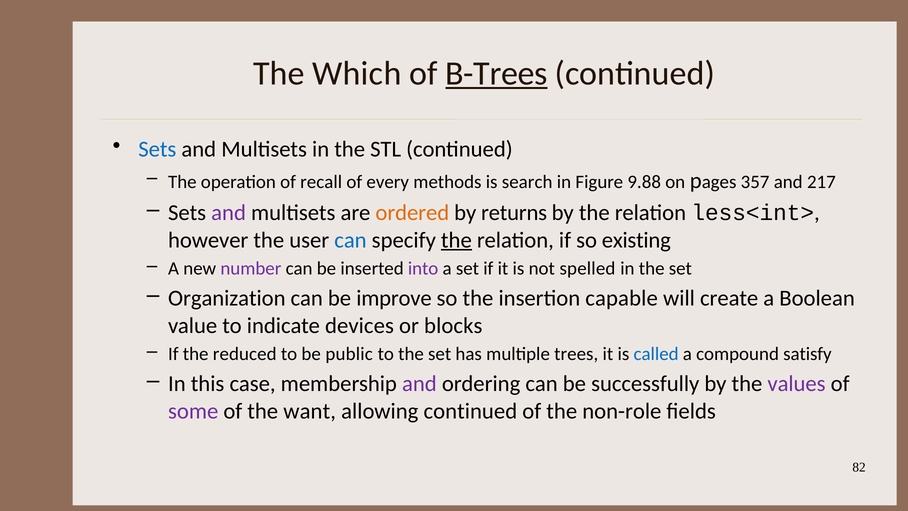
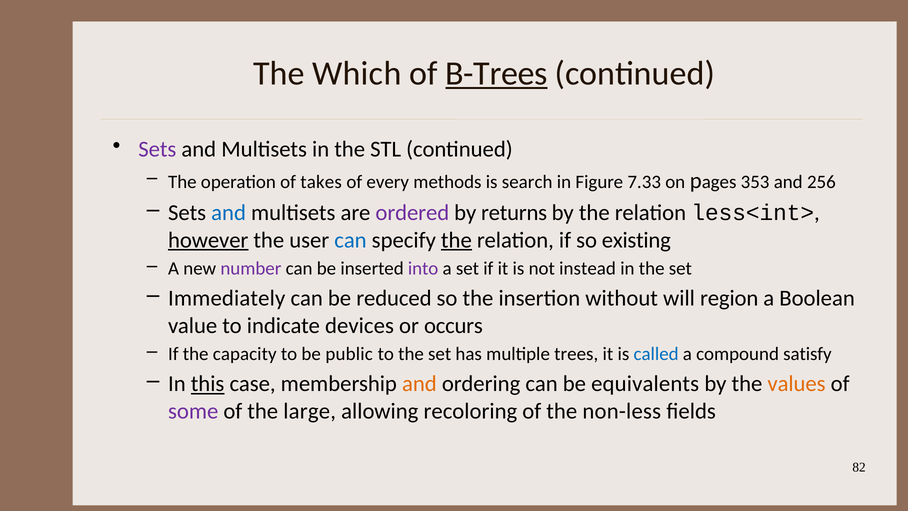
Sets colour: blue -> purple (157, 149)
recall: recall -> takes (321, 182)
9.88: 9.88 -> 7.33 (644, 182)
357: 357 -> 353 (755, 182)
217: 217 -> 256 (821, 182)
and colour: purple -> blue (229, 213)
ordered colour: orange -> purple (412, 213)
however underline: none -> present (208, 240)
spelled: spelled -> instead (588, 268)
Organization: Organization -> Immediately (227, 298)
improve: improve -> reduced (394, 298)
capable: capable -> without (622, 298)
create: create -> region (729, 298)
blocks: blocks -> occurs (453, 325)
reduced: reduced -> capacity (245, 354)
this underline: none -> present (208, 384)
and colour: purple -> orange (419, 384)
successfully: successfully -> equivalents (645, 384)
values colour: purple -> orange (797, 384)
want: want -> large (310, 411)
allowing continued: continued -> recoloring (470, 411)
non-role: non-role -> non-less (622, 411)
